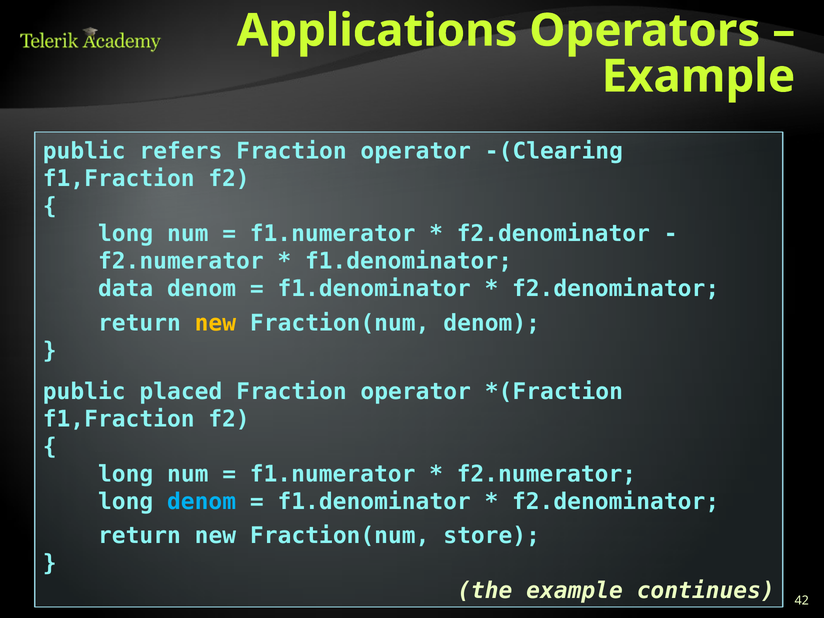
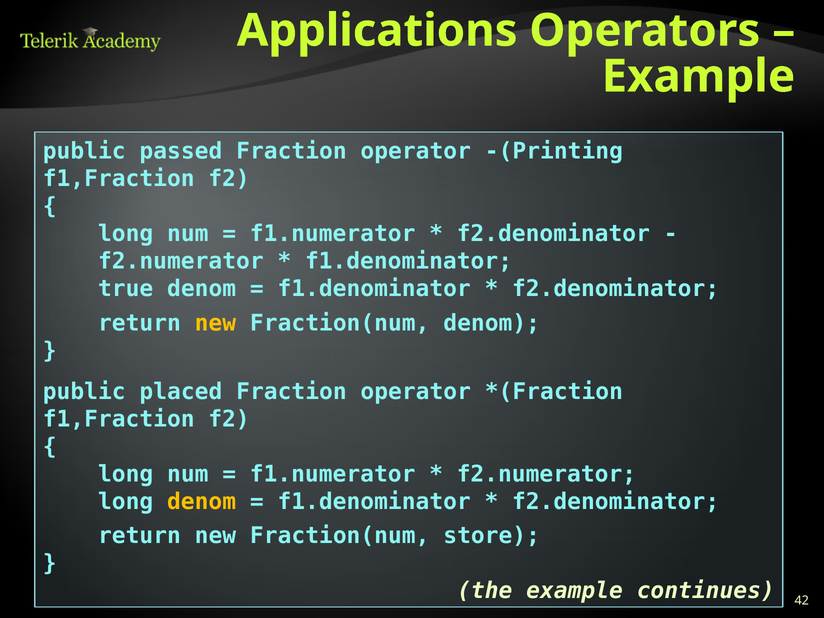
refers: refers -> passed (181, 151)
-(Clearing: -(Clearing -> -(Printing (554, 151)
data: data -> true (126, 289)
denom colour: light blue -> yellow (202, 502)
